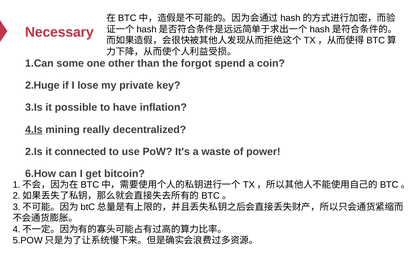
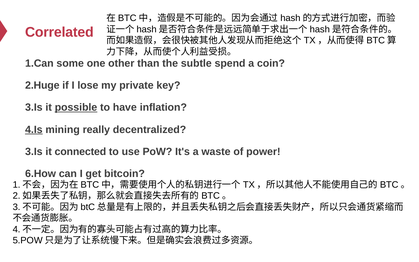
Necessary: Necessary -> Correlated (59, 32)
forgot: forgot -> subtle (196, 63)
possible underline: none -> present (76, 107)
2.Is: 2.Is -> 3.Is (34, 152)
